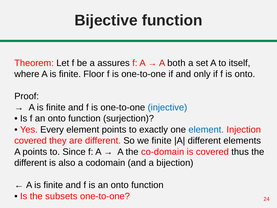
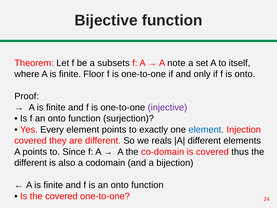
assures: assures -> subsets (114, 63)
both: both -> note (176, 63)
injective colour: blue -> purple (167, 107)
we finite: finite -> reals (162, 141)
the subsets: subsets -> covered (61, 196)
